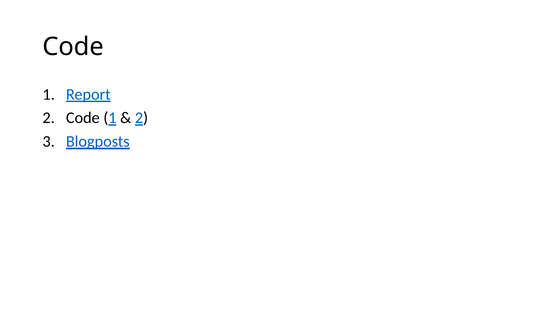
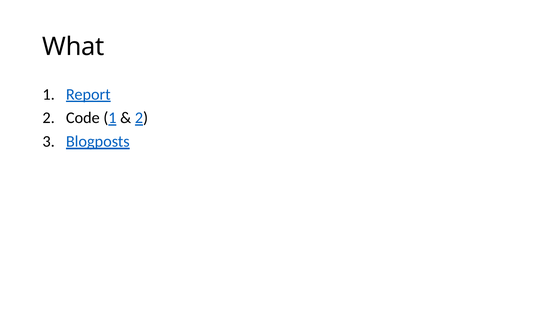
Code: Code -> What (73, 47)
